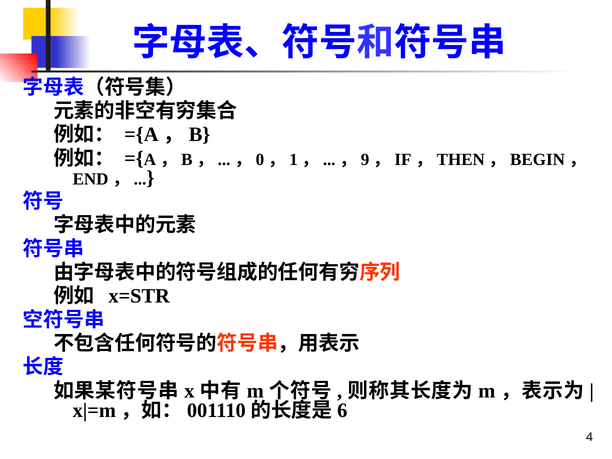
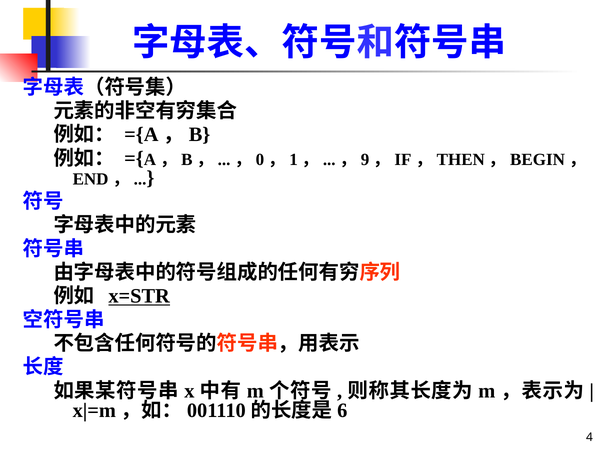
x=STR underline: none -> present (139, 296)
